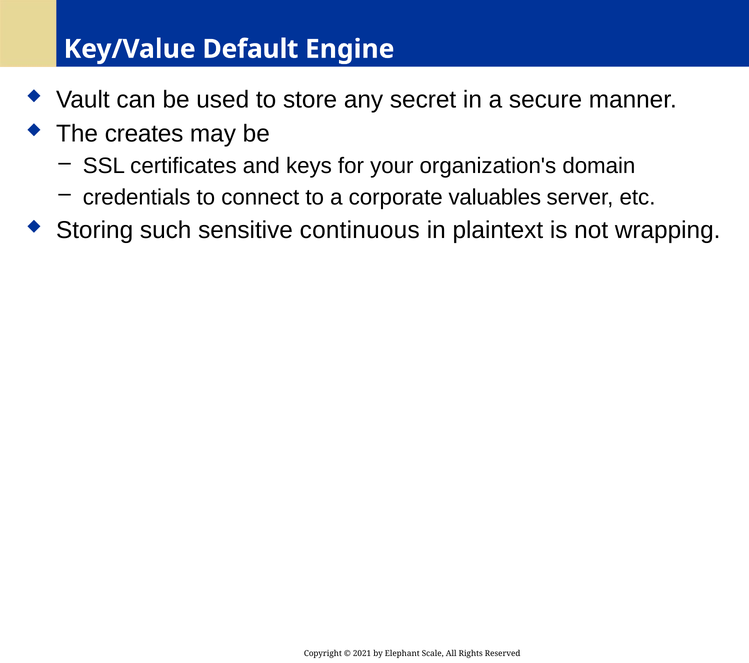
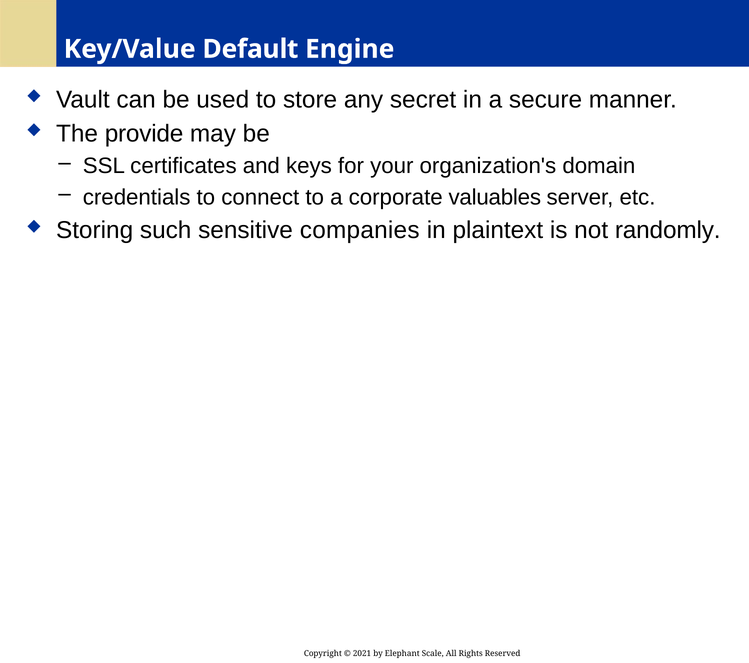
creates: creates -> provide (144, 134)
continuous: continuous -> companies (360, 230)
wrapping: wrapping -> randomly (668, 230)
